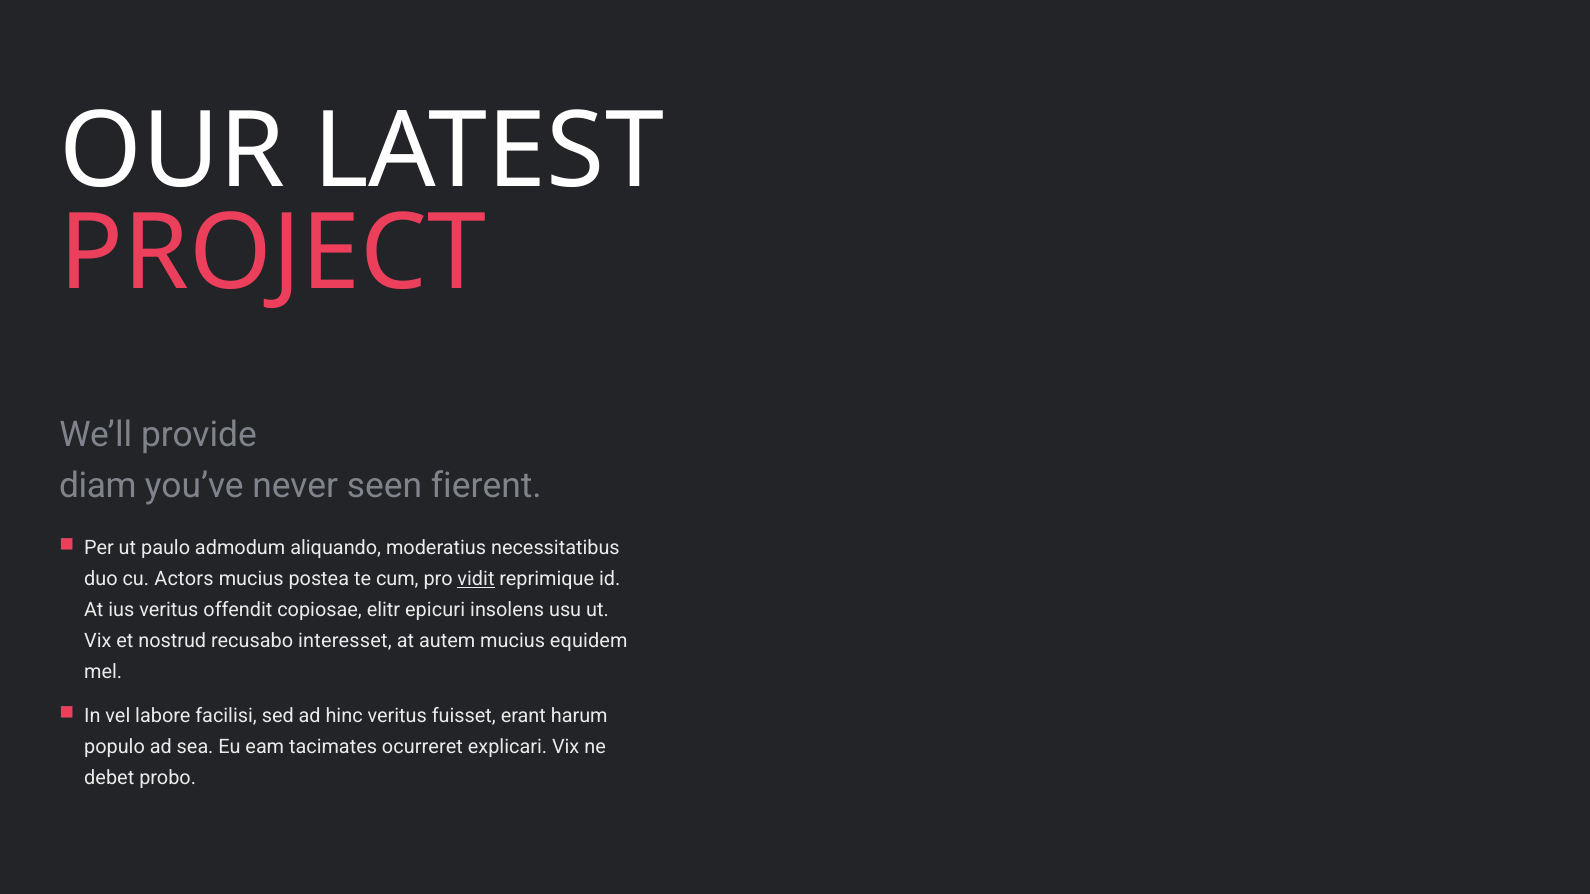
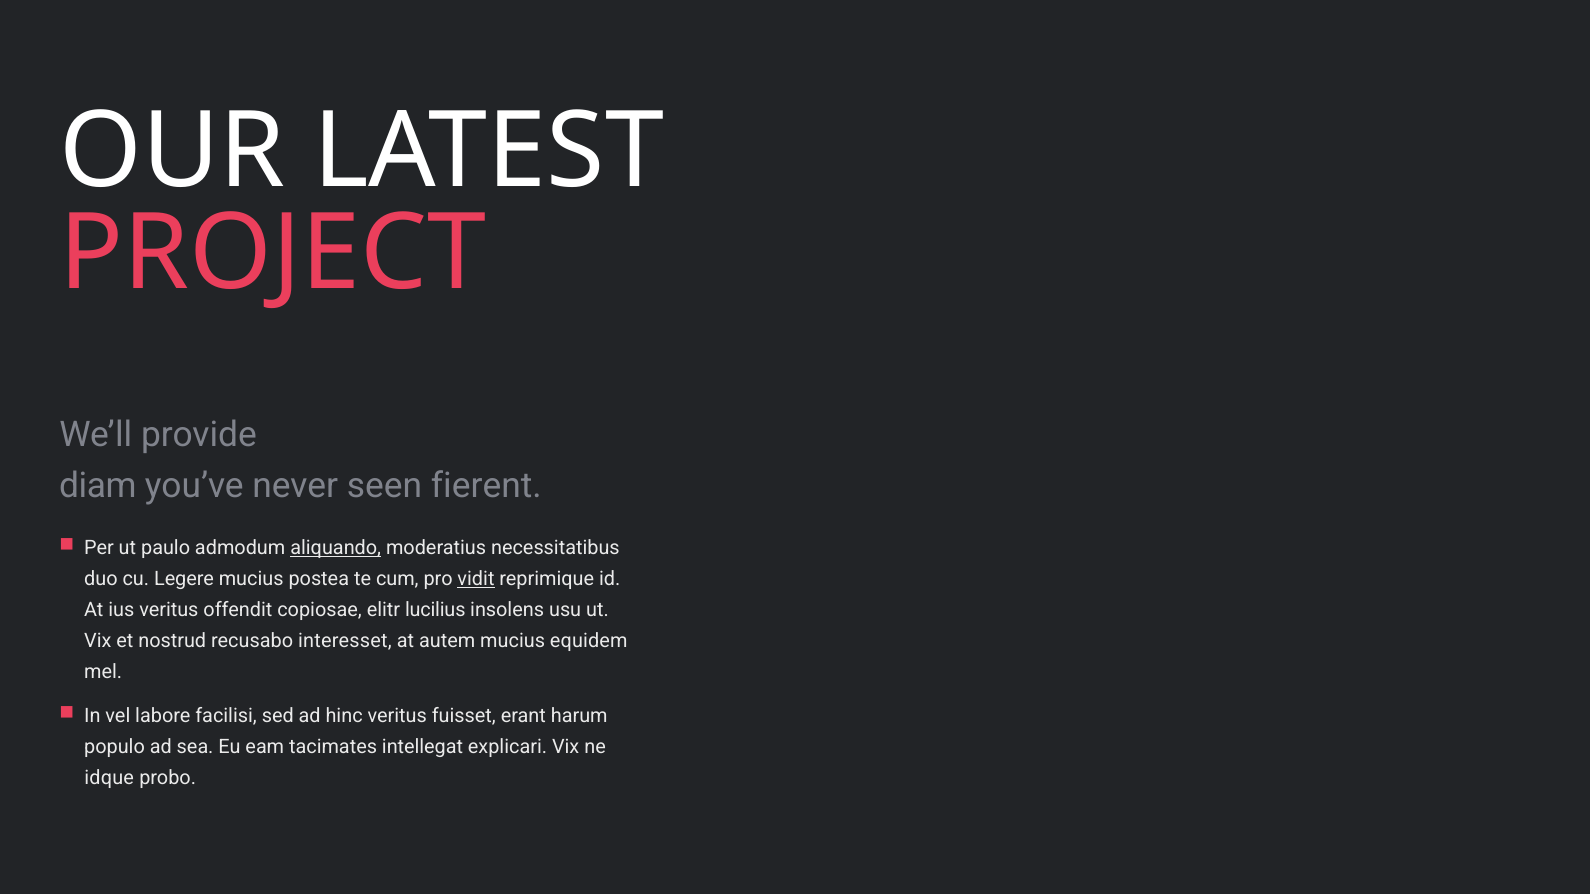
aliquando underline: none -> present (336, 548)
Actors: Actors -> Legere (184, 579)
epicuri: epicuri -> lucilius (435, 610)
ocurreret: ocurreret -> intellegat (423, 747)
debet: debet -> idque (109, 778)
